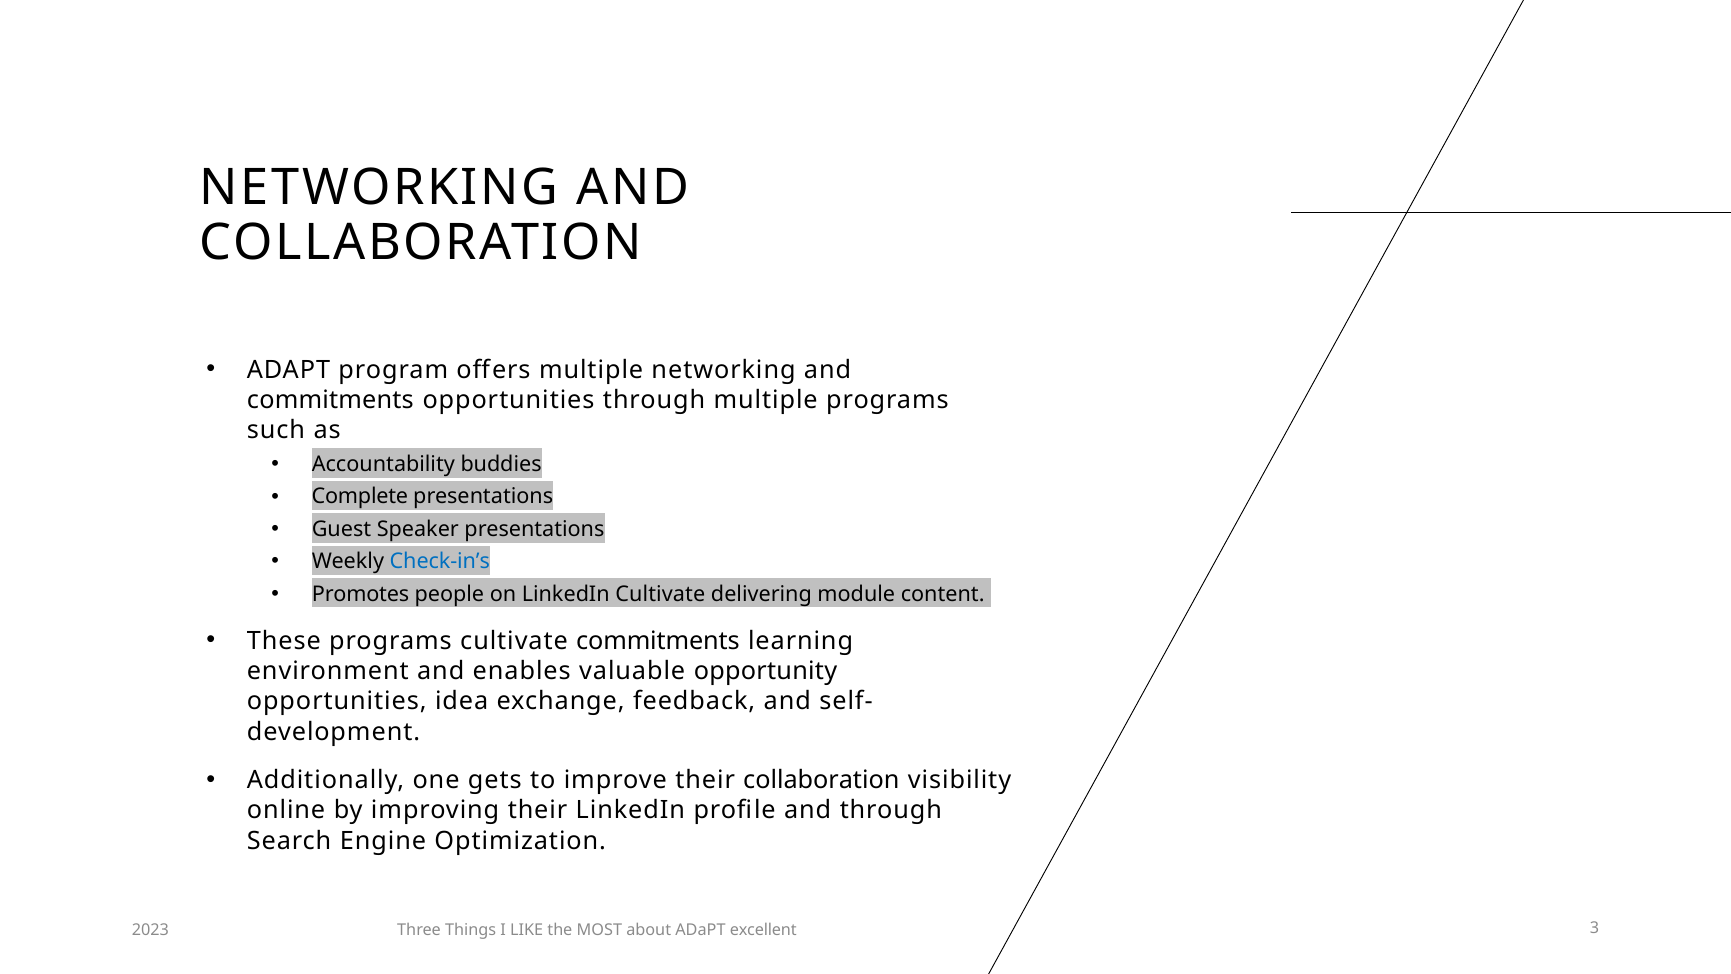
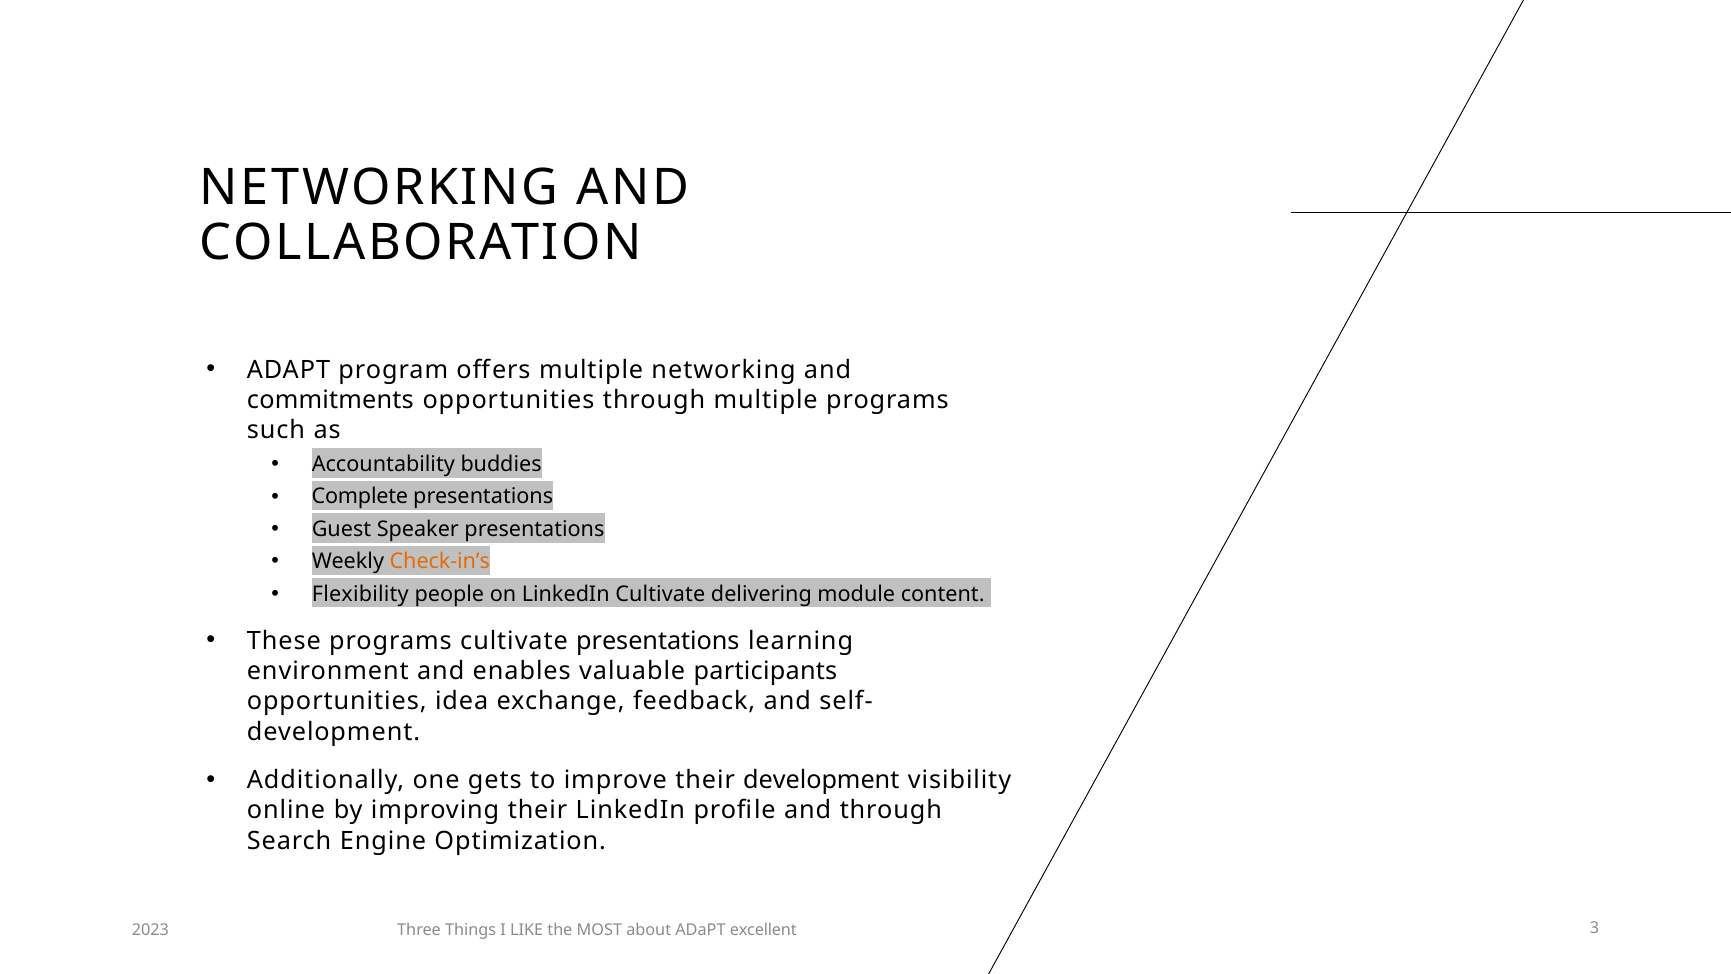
Check-in’s colour: blue -> orange (440, 561)
Promotes: Promotes -> Flexibility (360, 594)
cultivate commitments: commitments -> presentations (658, 641)
opportunity: opportunity -> participants (766, 671)
their collaboration: collaboration -> development (821, 780)
